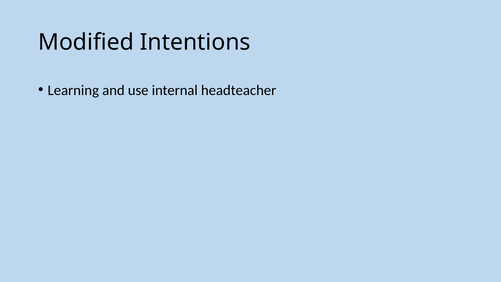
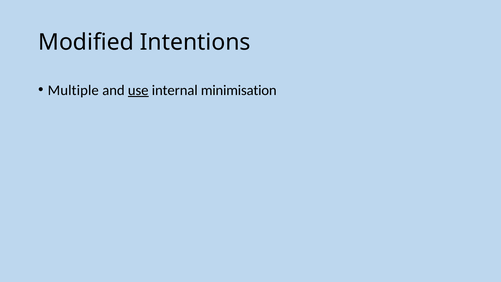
Learning: Learning -> Multiple (73, 90)
use underline: none -> present (138, 90)
headteacher: headteacher -> minimisation (239, 90)
